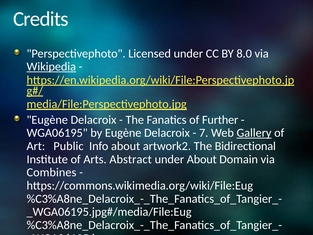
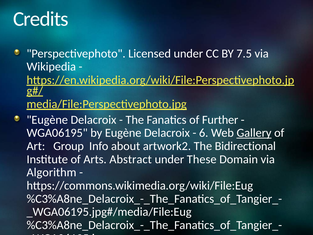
8.0: 8.0 -> 7.5 (244, 53)
Wikipedia underline: present -> none (51, 67)
7: 7 -> 6 (204, 133)
Public: Public -> Group (69, 146)
under About: About -> These (202, 159)
Combines: Combines -> Algorithm (51, 172)
